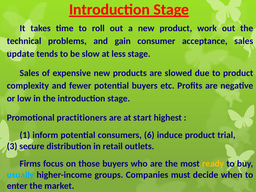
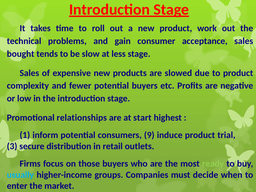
update: update -> bought (21, 54)
practitioners: practitioners -> relationships (82, 118)
6: 6 -> 9 (149, 135)
ready colour: yellow -> light green (213, 164)
